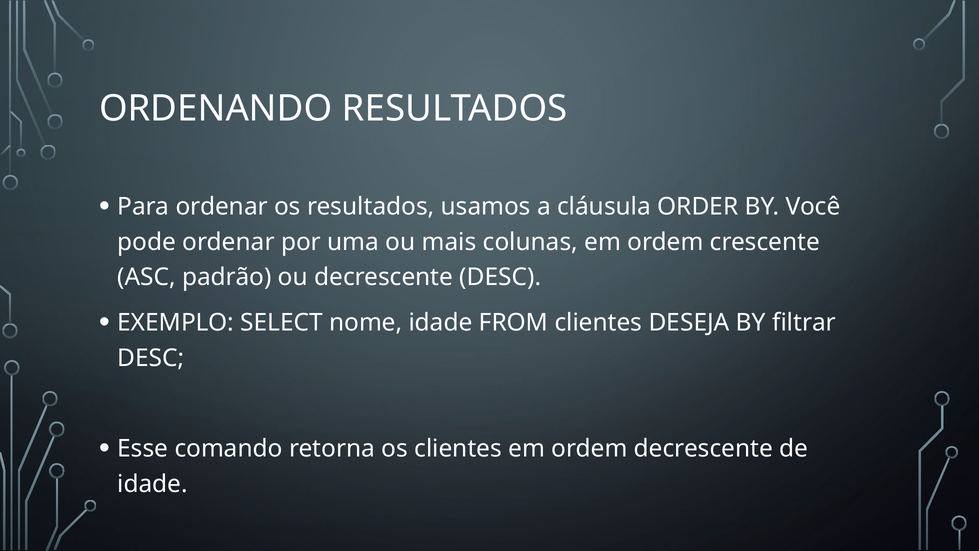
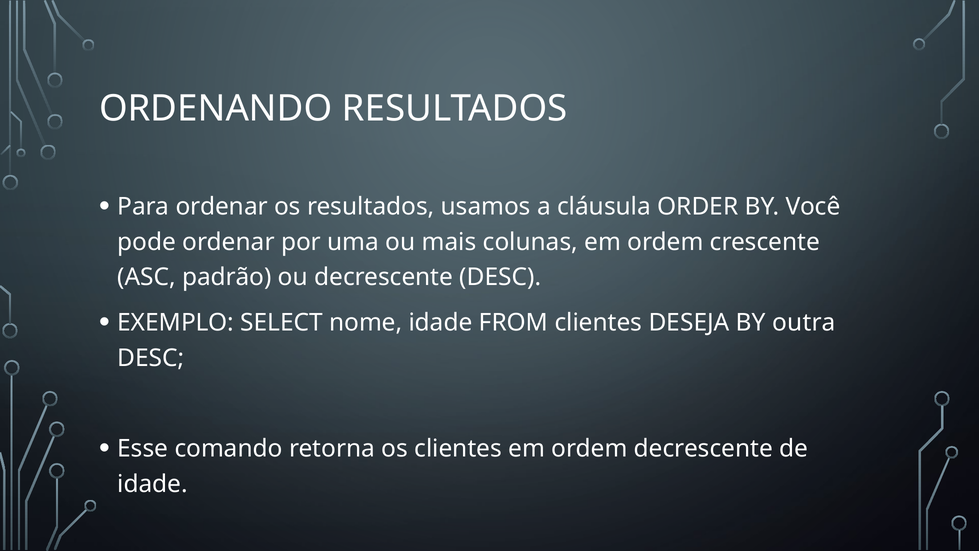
filtrar: filtrar -> outra (804, 323)
